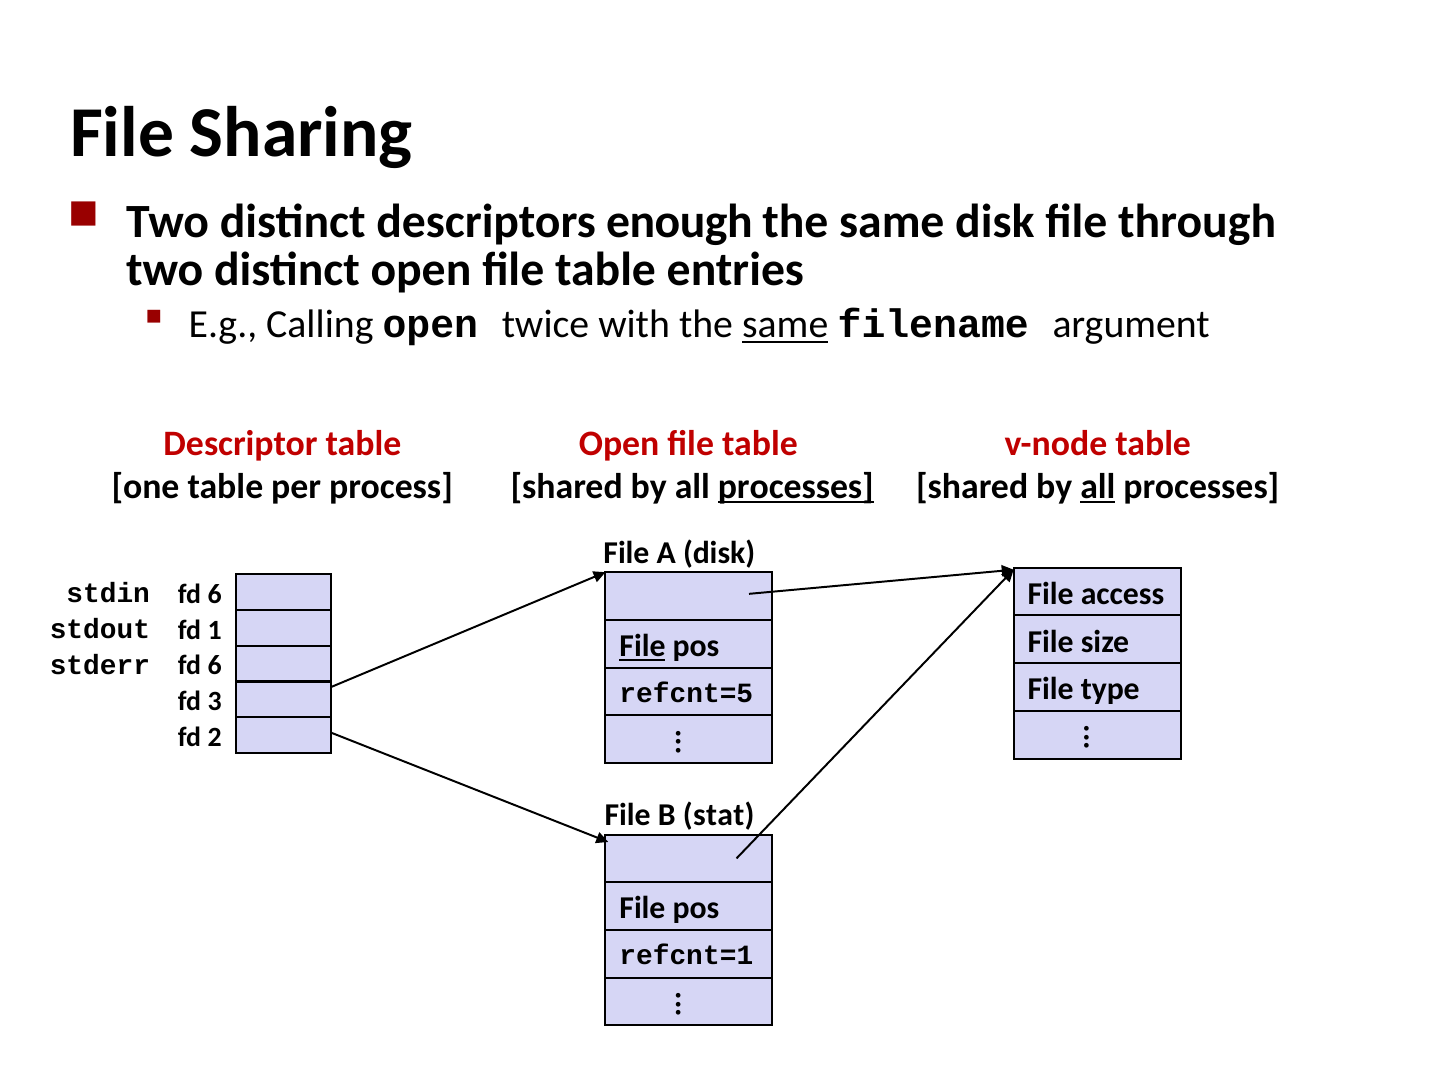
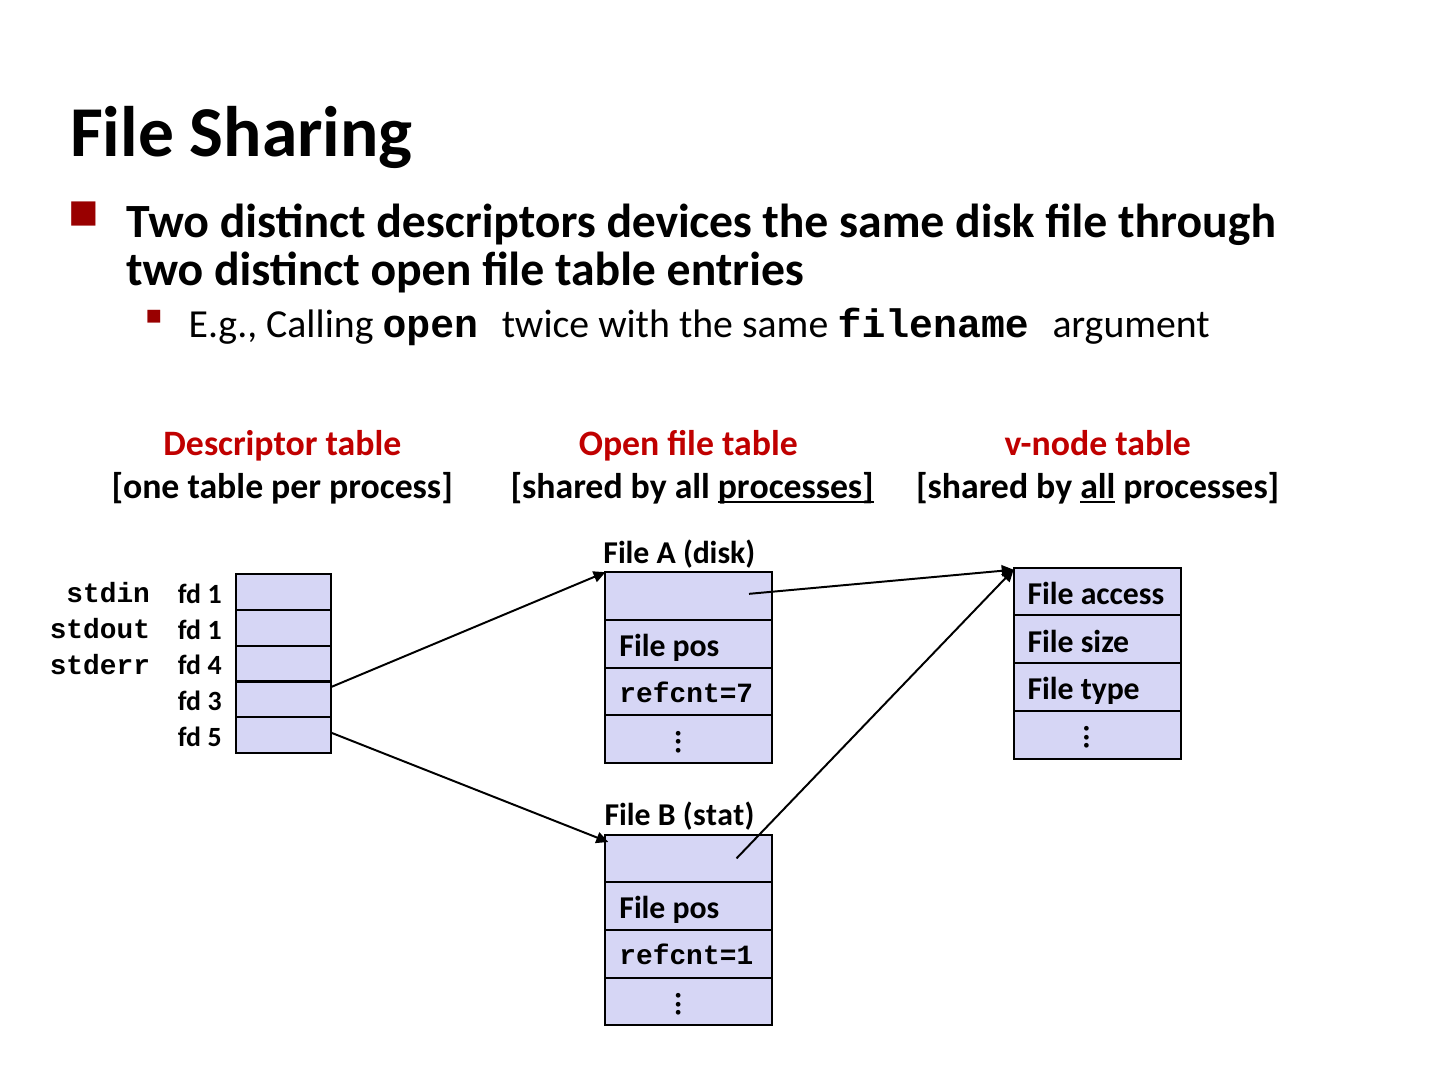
enough: enough -> devices (679, 221)
same underline: present -> none (785, 325)
6: 6 -> 1 (215, 594)
File underline: present -> none (642, 646)
6: 6 -> 4 (215, 666)
refcnt=5: refcnt=5 -> refcnt=7 (686, 694)
2: 2 -> 5 (215, 737)
